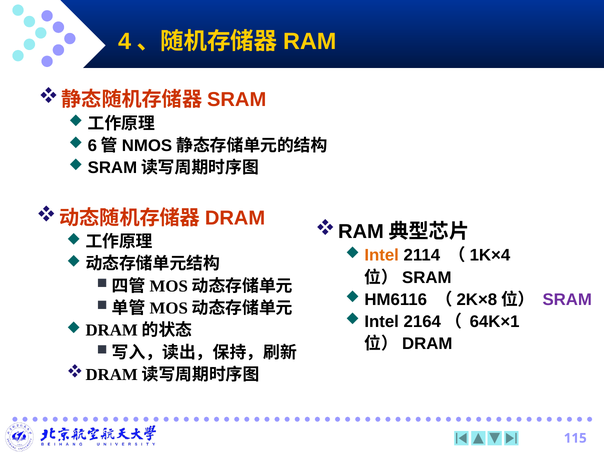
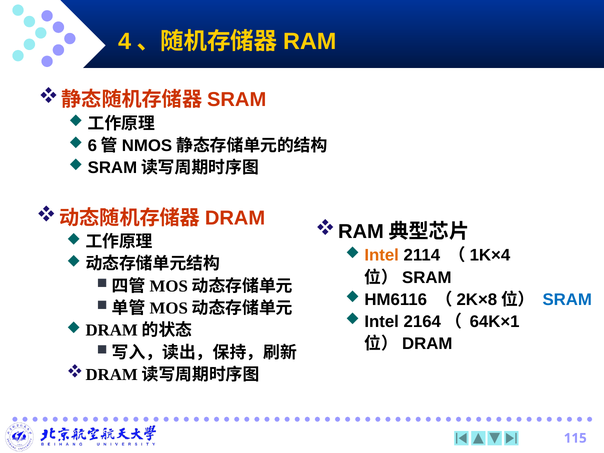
SRAM colour: purple -> blue (567, 300)
